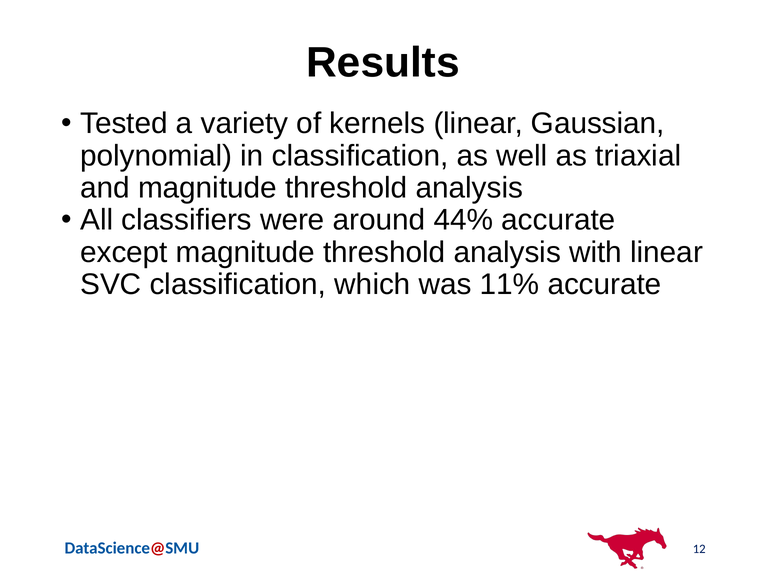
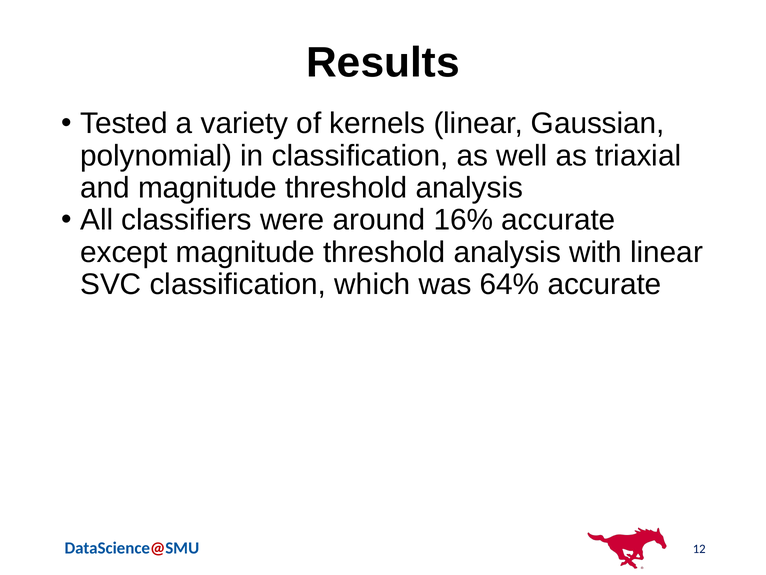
44%: 44% -> 16% (463, 220)
11%: 11% -> 64% (510, 284)
